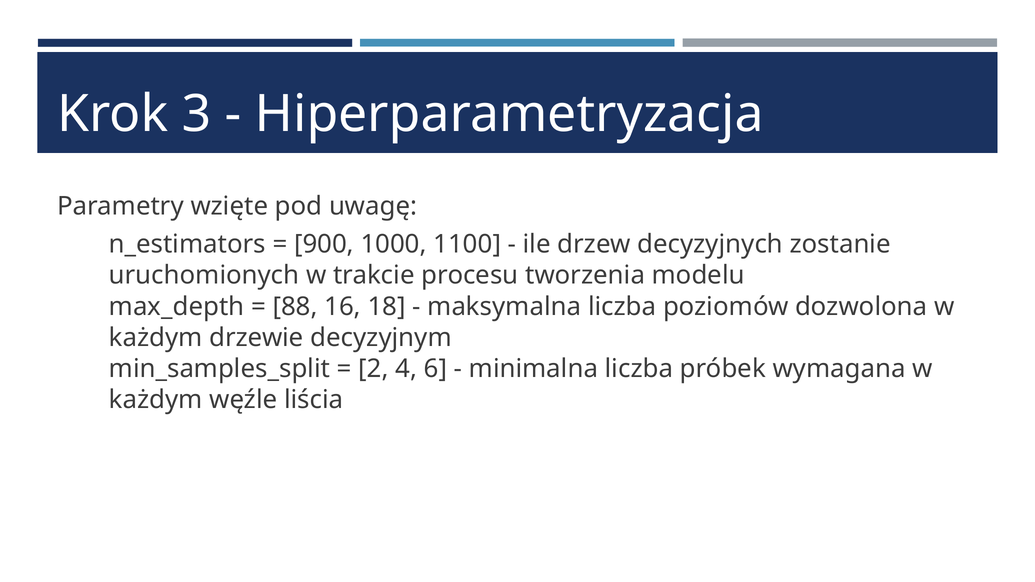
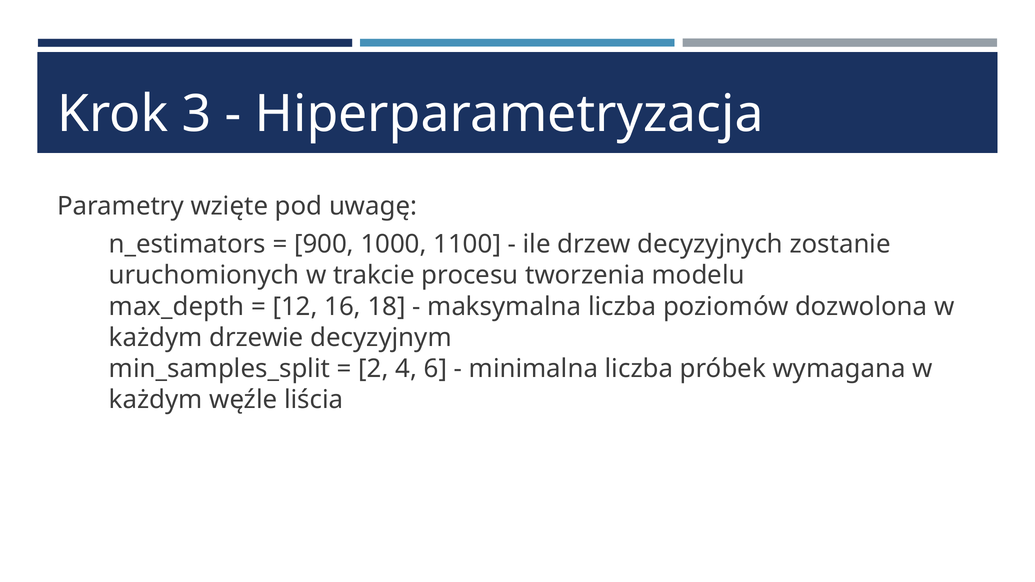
88: 88 -> 12 (295, 307)
